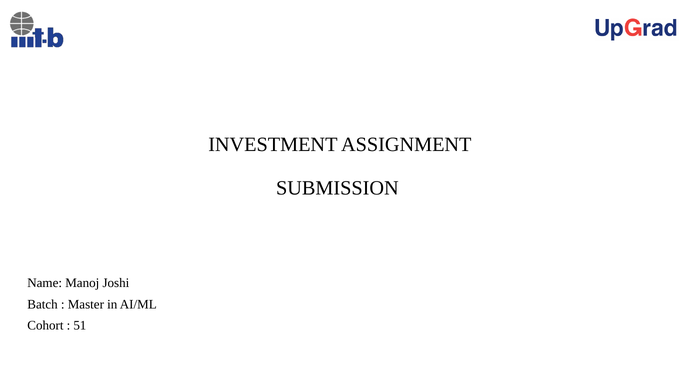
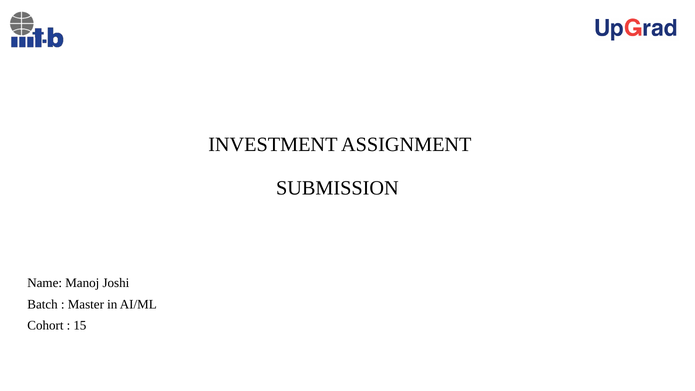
51: 51 -> 15 (80, 325)
